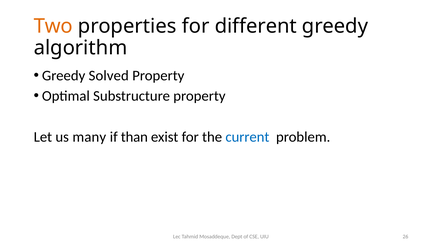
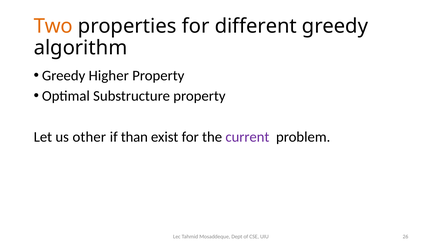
Solved: Solved -> Higher (109, 76)
many: many -> other (89, 137)
current colour: blue -> purple (247, 137)
